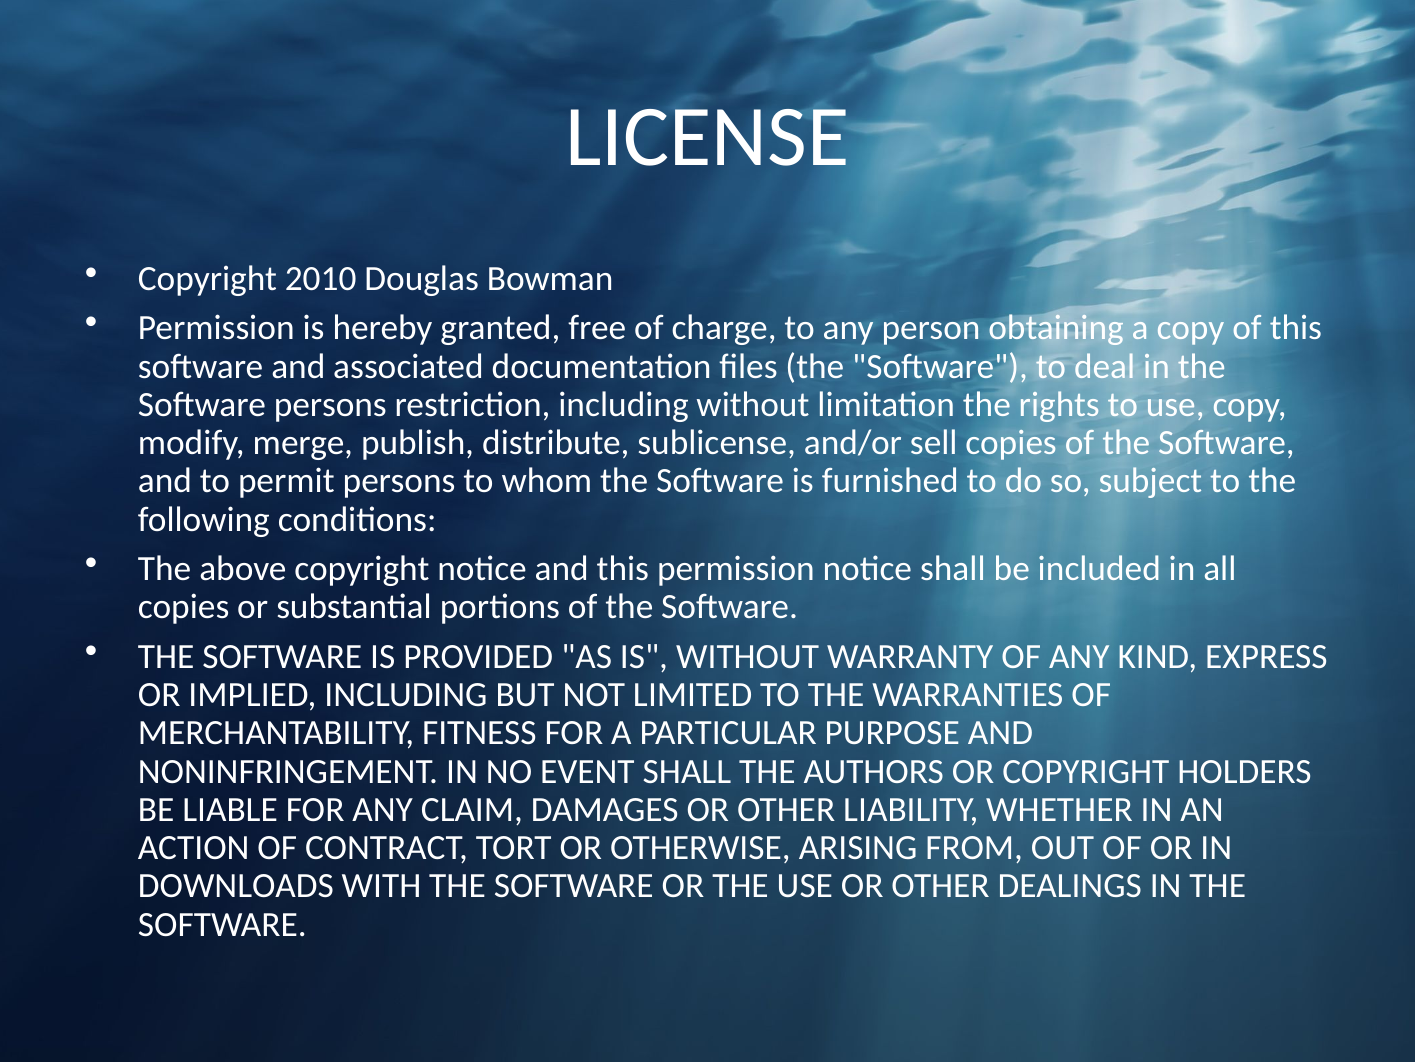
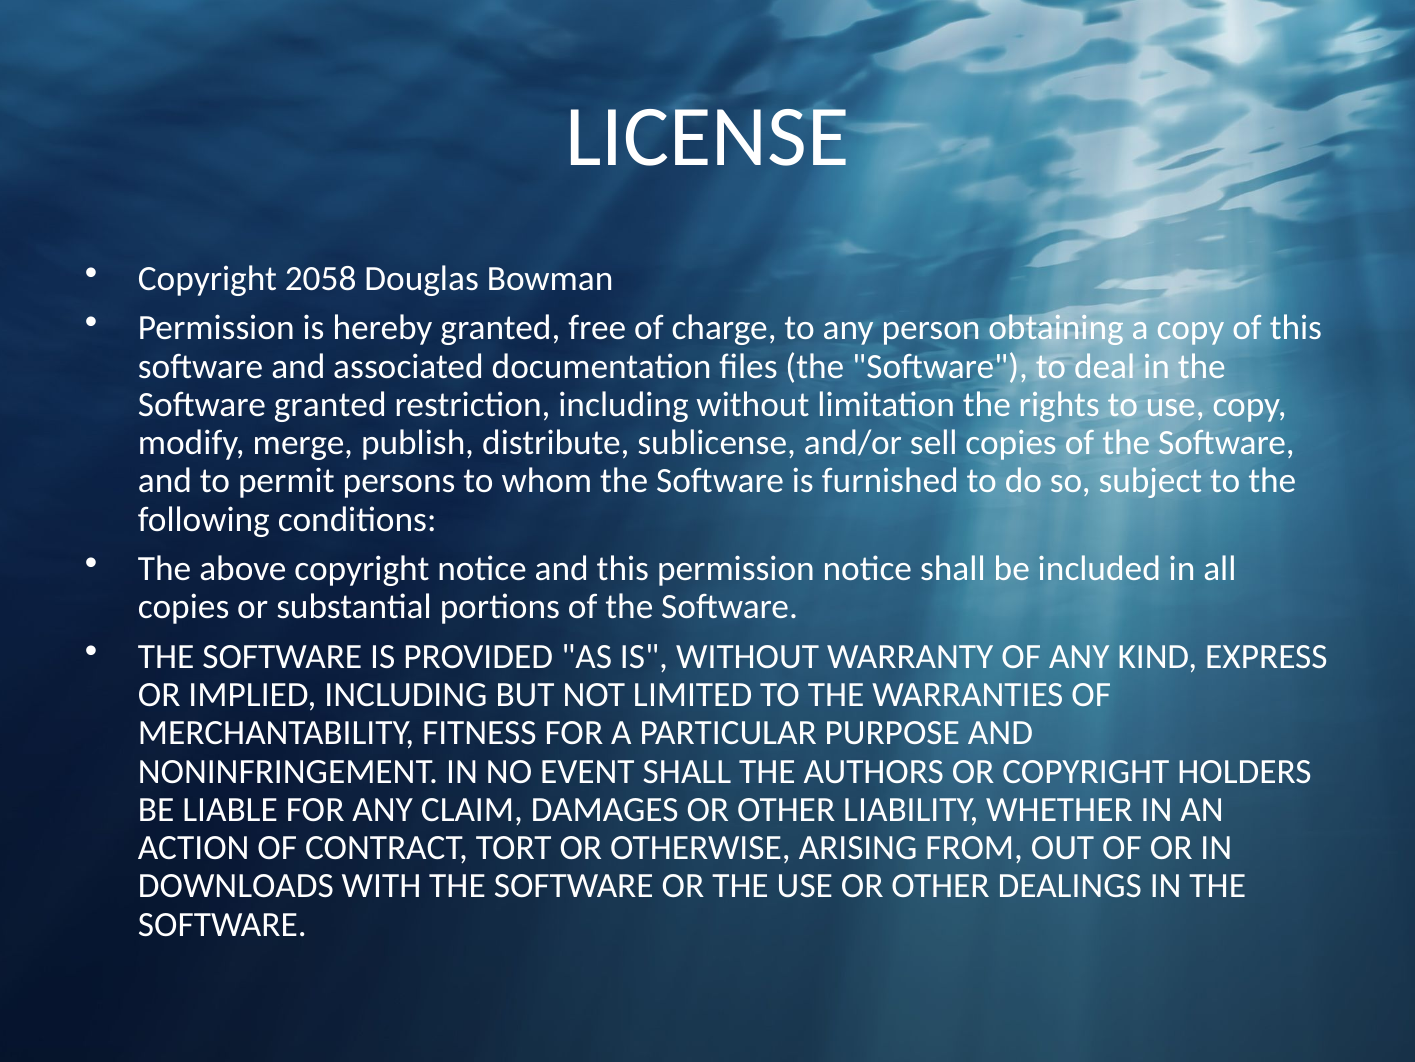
2010: 2010 -> 2058 (321, 278)
Software persons: persons -> granted (330, 404)
